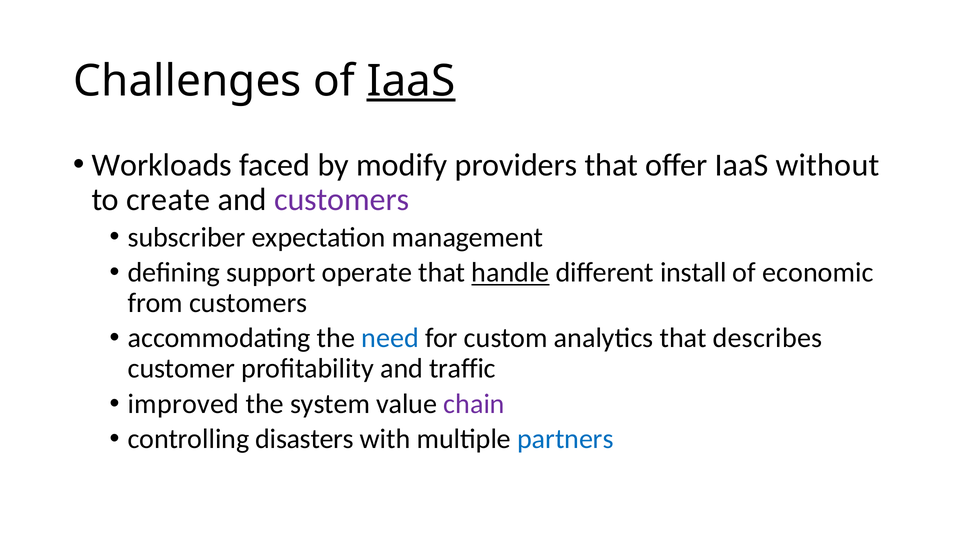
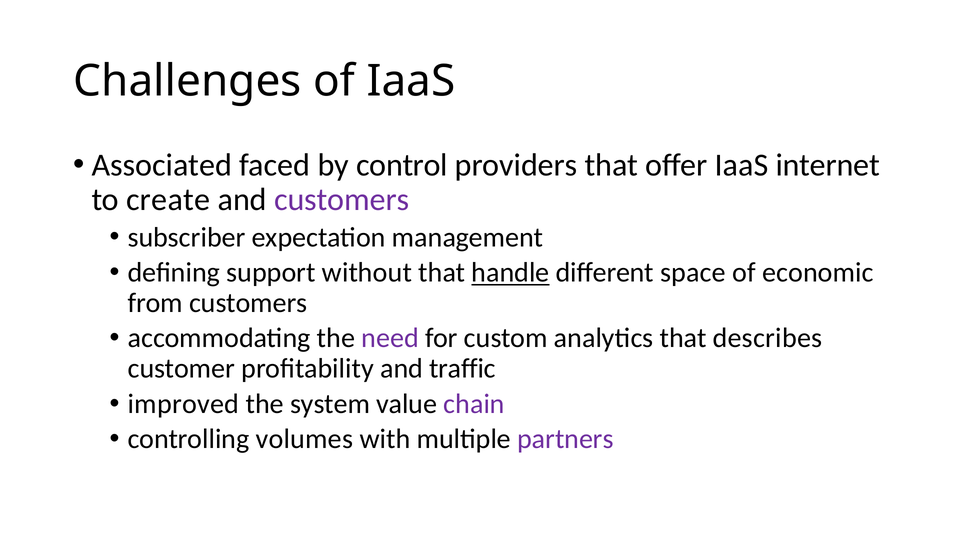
IaaS underline: present -> none (411, 81)
Workloads: Workloads -> Associated (162, 165)
modify: modify -> control (402, 165)
without: without -> internet (828, 165)
operate: operate -> without (367, 273)
install: install -> space (693, 273)
need colour: blue -> purple (390, 338)
disasters: disasters -> volumes (304, 439)
partners colour: blue -> purple (565, 439)
